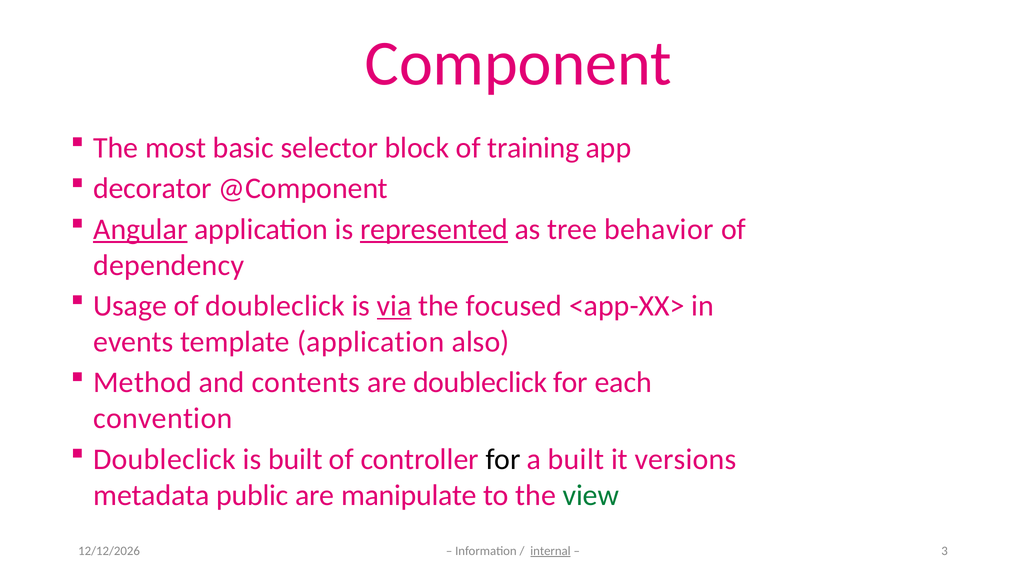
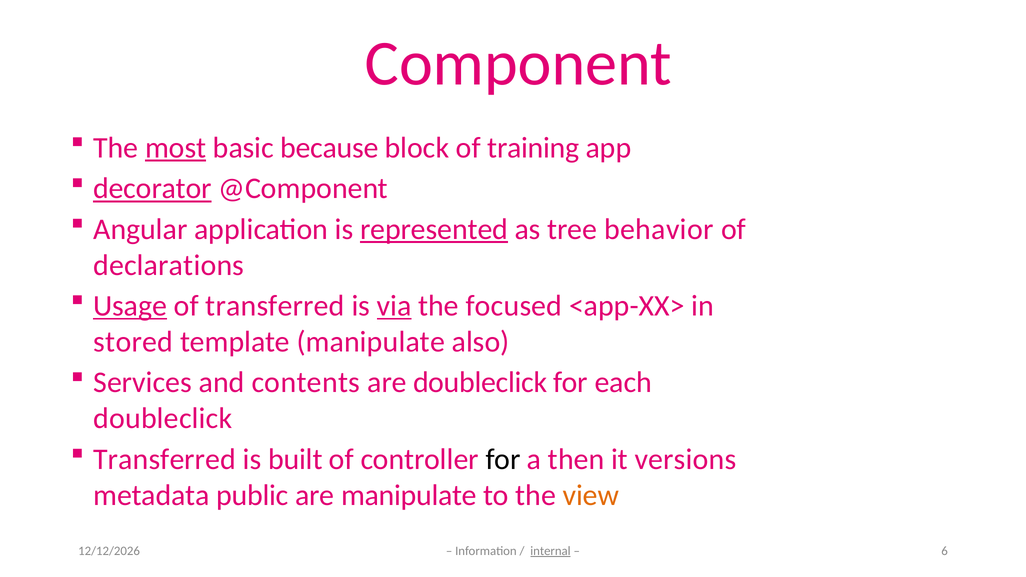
most underline: none -> present (176, 148)
selector: selector -> because (329, 148)
decorator underline: none -> present (153, 189)
Angular underline: present -> none (140, 229)
dependency: dependency -> declarations (169, 265)
Usage underline: none -> present (130, 306)
of doubleclick: doubleclick -> transferred (275, 306)
events: events -> stored (133, 342)
template application: application -> manipulate (371, 342)
Method: Method -> Services (143, 383)
convention: convention -> doubleclick (163, 419)
Doubleclick: Doubleclick -> Transferred (165, 459)
a built: built -> then (576, 459)
view colour: green -> orange (591, 495)
3: 3 -> 6 (945, 551)
